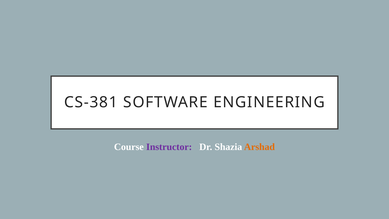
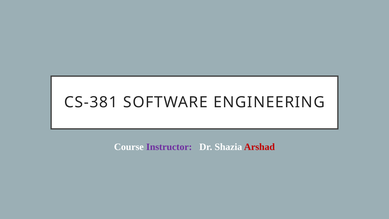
Arshad colour: orange -> red (259, 147)
